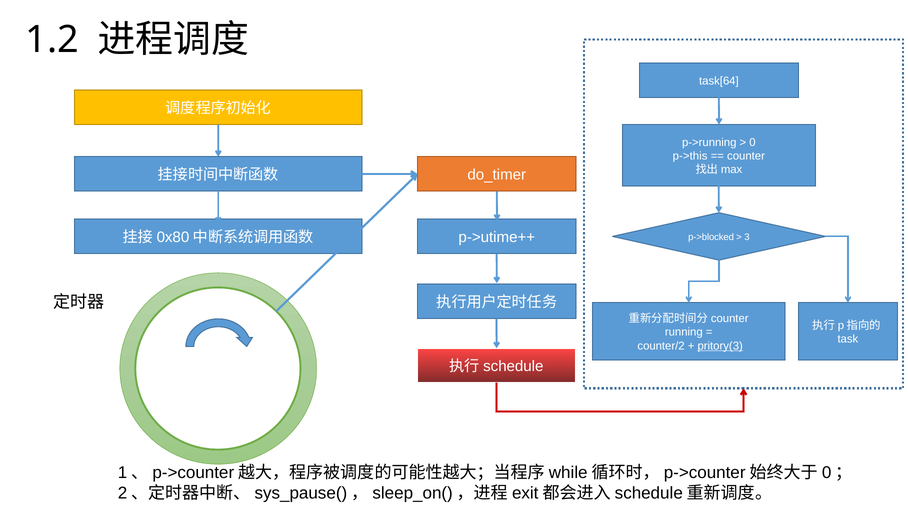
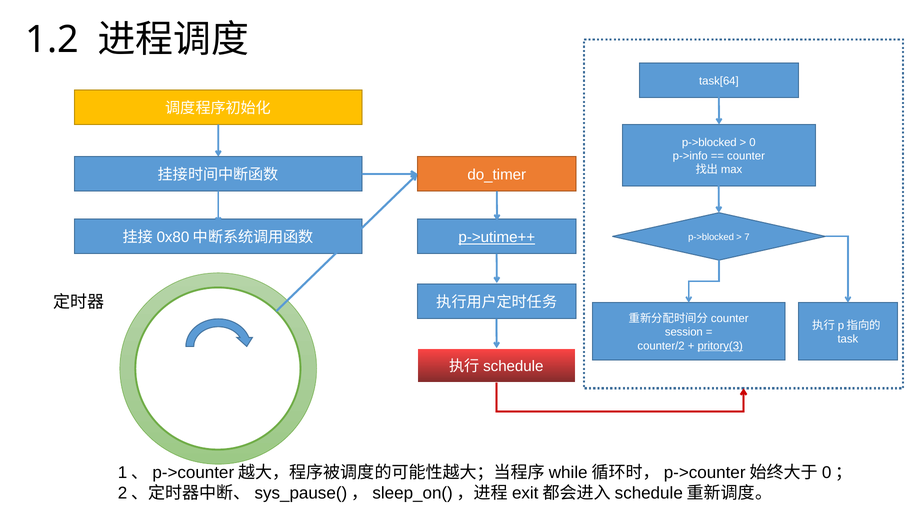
p->running: p->running -> p->blocked (709, 142)
p->this: p->this -> p->info (690, 156)
p->utime++ underline: none -> present (497, 237)
3: 3 -> 7 (747, 237)
running: running -> session (684, 332)
